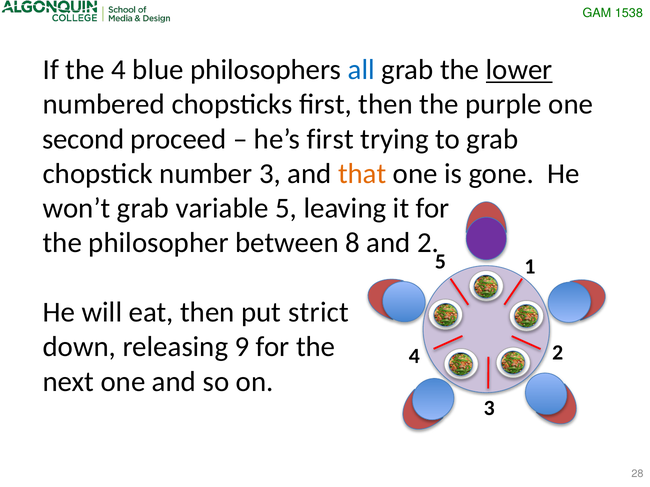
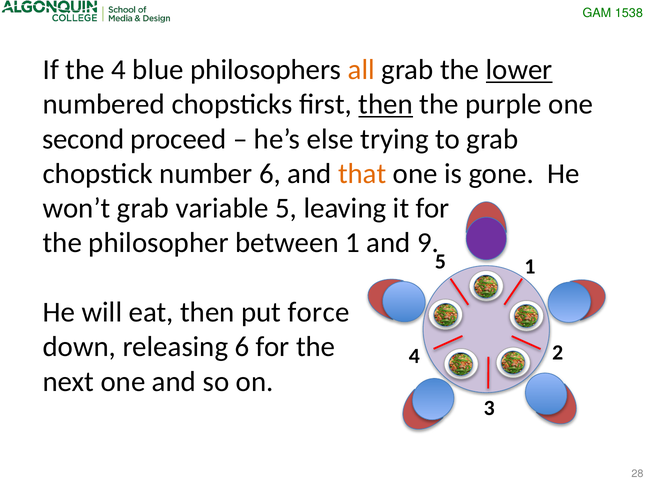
all colour: blue -> orange (361, 70)
then underline: none -> present (386, 104)
he’s first: first -> else (330, 139)
number 3: 3 -> 6 (270, 174)
between 8: 8 -> 1 (352, 243)
and 2: 2 -> 9 (428, 243)
strict: strict -> force (319, 313)
releasing 9: 9 -> 6 (242, 347)
